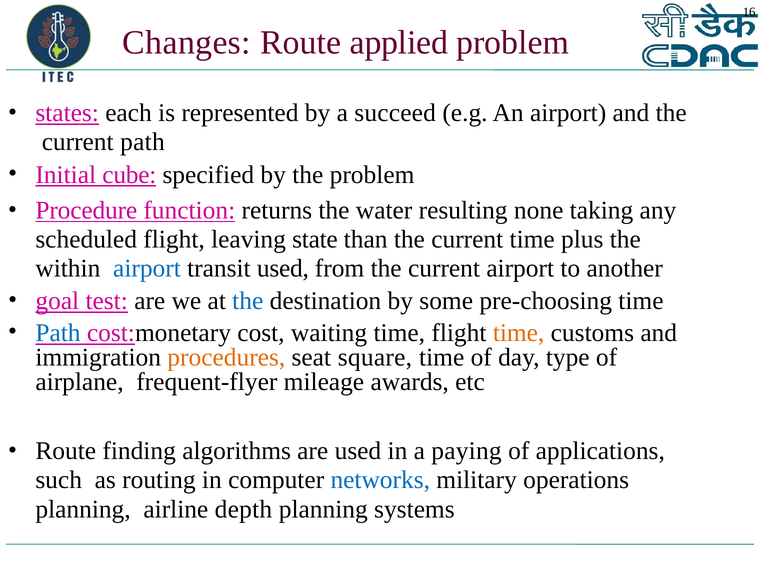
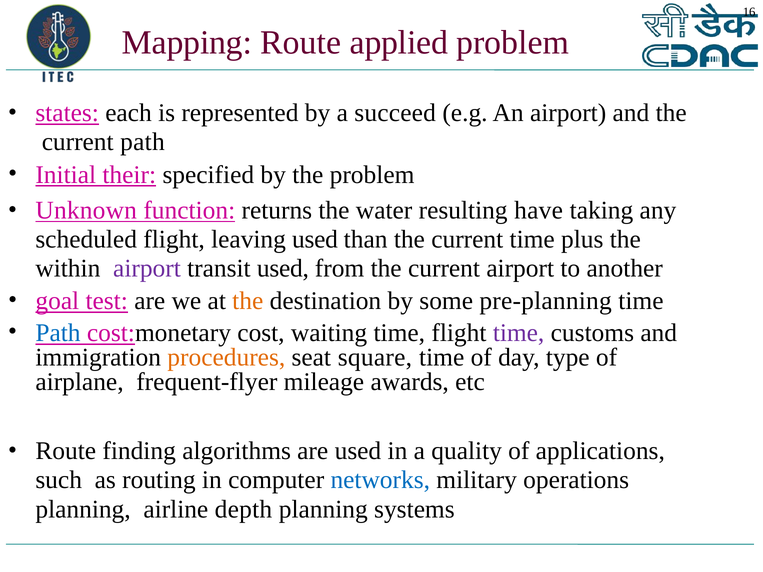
Changes: Changes -> Mapping (187, 42)
cube: cube -> their (129, 175)
Procedure: Procedure -> Unknown (86, 210)
none: none -> have (539, 210)
leaving state: state -> used (315, 239)
airport colour: blue -> purple (147, 268)
the colour: blue -> orange (248, 301)
pre-choosing: pre-choosing -> pre-planning (546, 301)
time colour: orange -> purple (519, 333)
paying: paying -> quality (467, 451)
